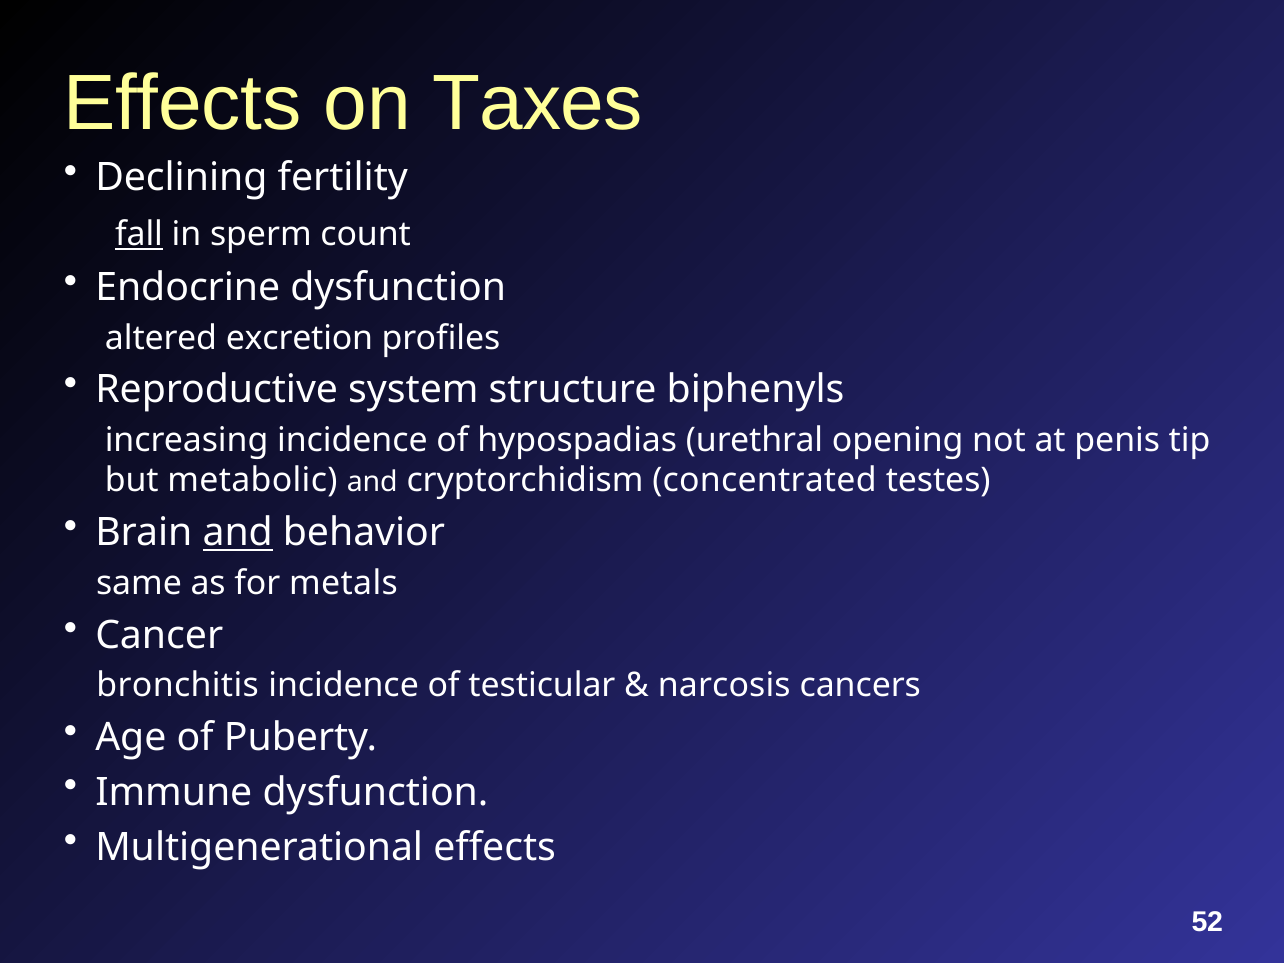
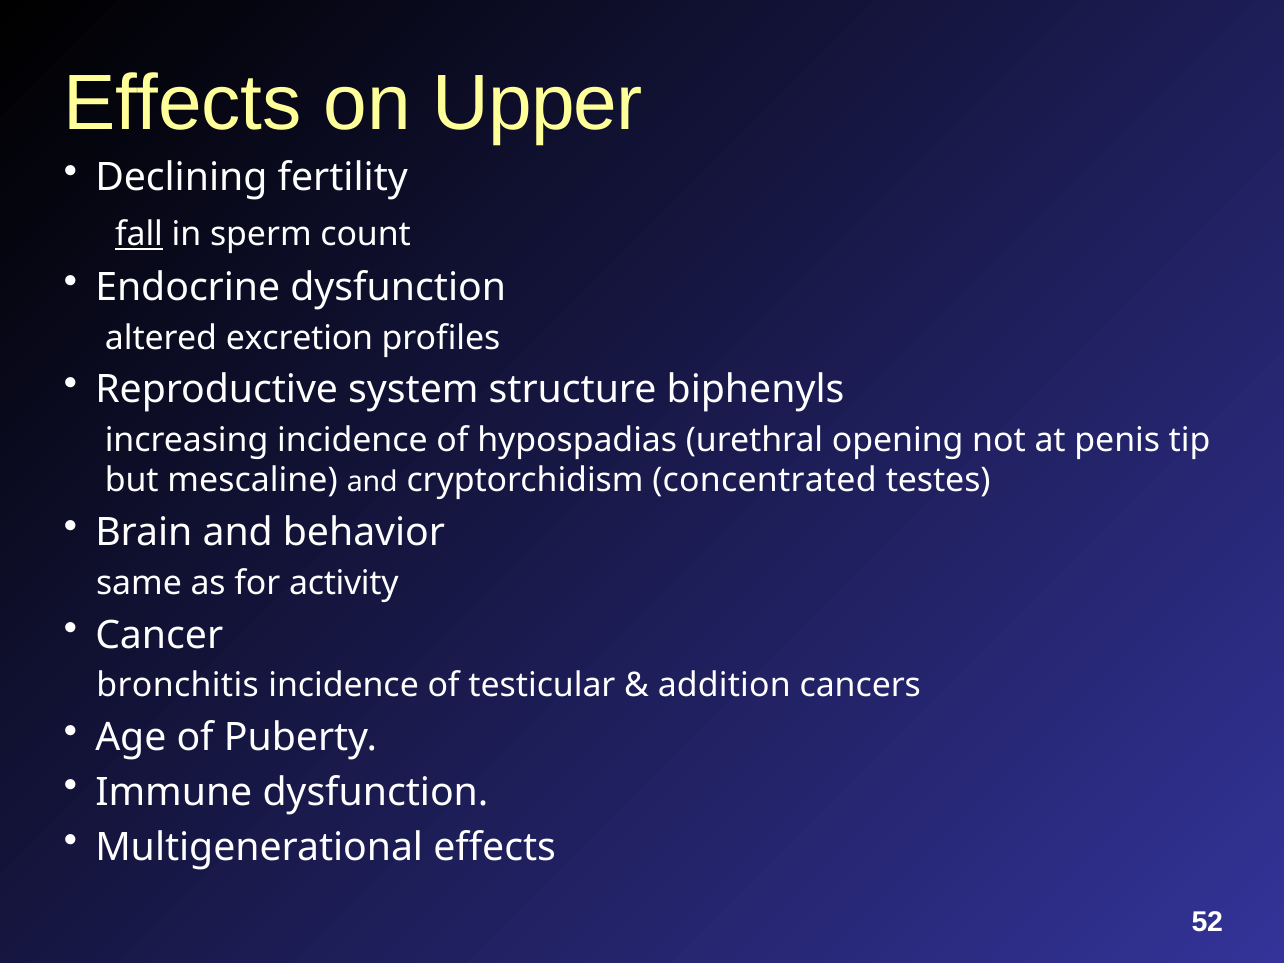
Taxes: Taxes -> Upper (538, 104)
metabolic: metabolic -> mescaline (253, 481)
and underline: present -> none (238, 533)
metals: metals -> activity (344, 583)
narcosis: narcosis -> addition (724, 685)
